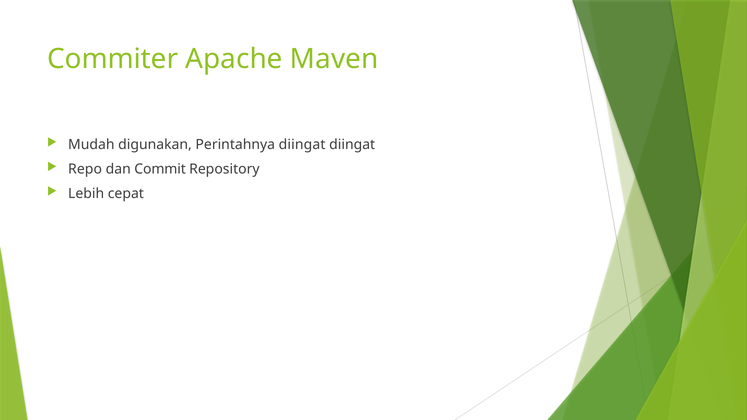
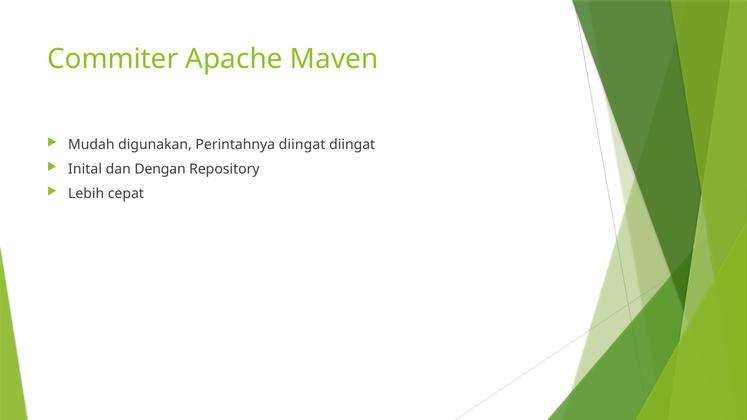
Repo: Repo -> Inital (85, 169)
Commit: Commit -> Dengan (160, 169)
